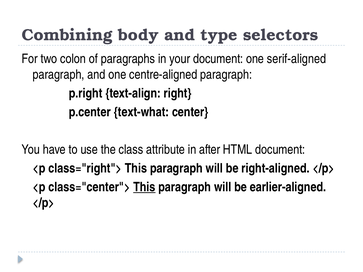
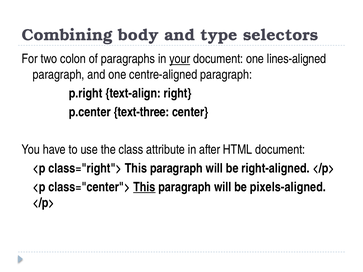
your underline: none -> present (180, 59)
serif-aligned: serif-aligned -> lines-aligned (297, 59)
text-what: text-what -> text-three (141, 112)
earlier-aligned: earlier-aligned -> pixels-aligned (288, 187)
